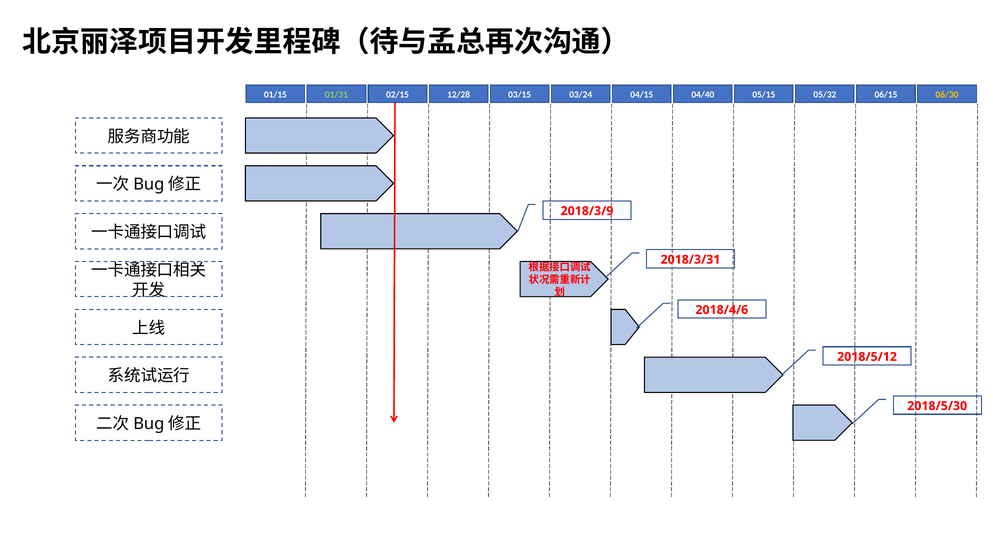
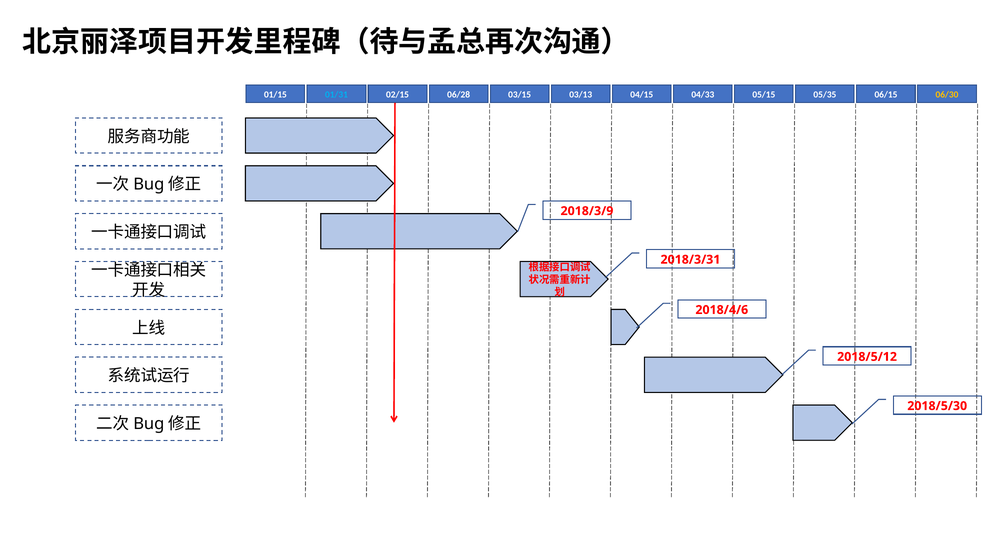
01/31 colour: light green -> light blue (336, 95)
12/28: 12/28 -> 06/28 (459, 95)
03/24: 03/24 -> 03/13 (581, 95)
04/40: 04/40 -> 04/33 (703, 95)
05/32: 05/32 -> 05/35 (825, 95)
